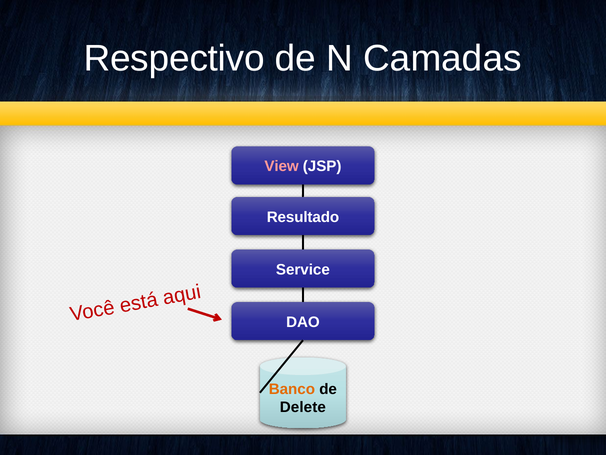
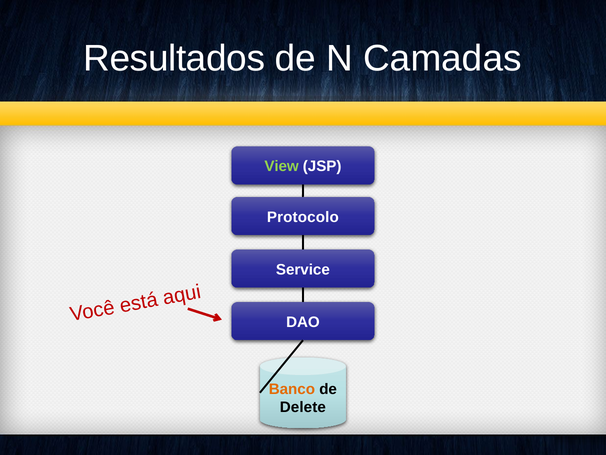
Respectivo: Respectivo -> Resultados (174, 59)
View colour: pink -> light green (282, 166)
Resultado: Resultado -> Protocolo (303, 217)
